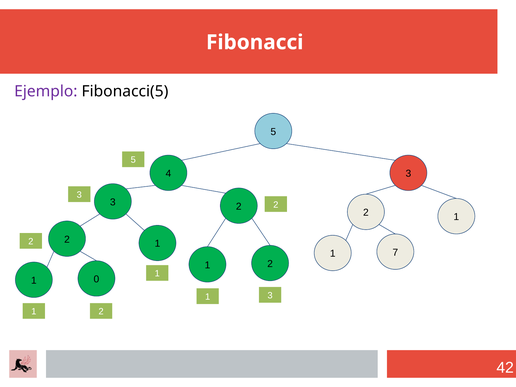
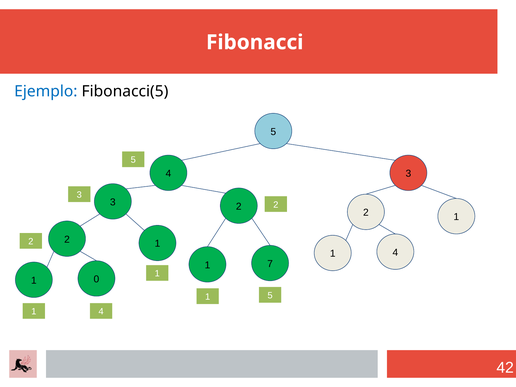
Ejemplo colour: purple -> blue (46, 91)
7: 7 -> 4 (395, 252)
2: 2 -> 7 (270, 264)
3: 3 -> 5 (270, 295)
2: 2 -> 4 (101, 312)
